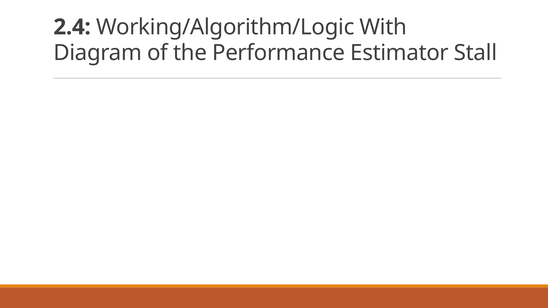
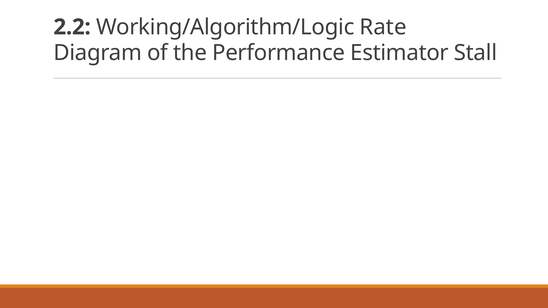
2.4: 2.4 -> 2.2 (72, 27)
With: With -> Rate (383, 27)
